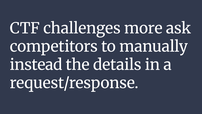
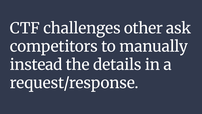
more: more -> other (143, 28)
